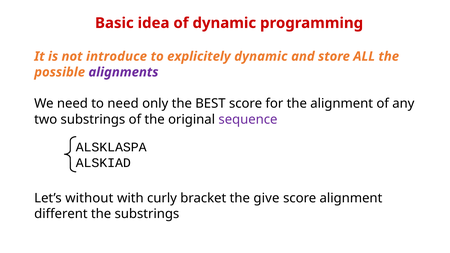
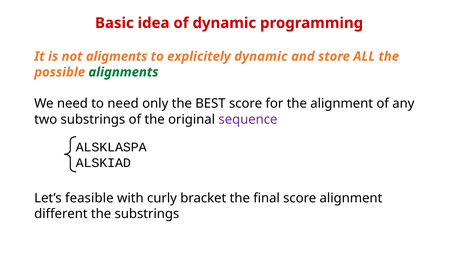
introduce: introduce -> aligments (117, 56)
alignments colour: purple -> green (123, 72)
without: without -> feasible (89, 198)
give: give -> final (267, 198)
